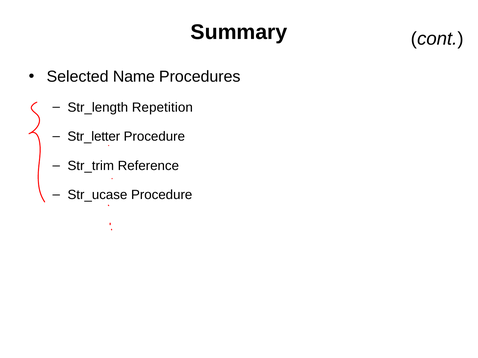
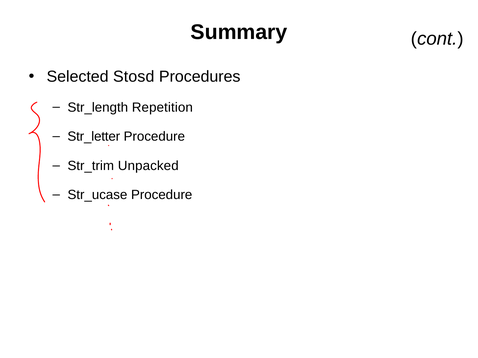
Name: Name -> Stosd (134, 77)
Reference: Reference -> Unpacked (148, 166)
